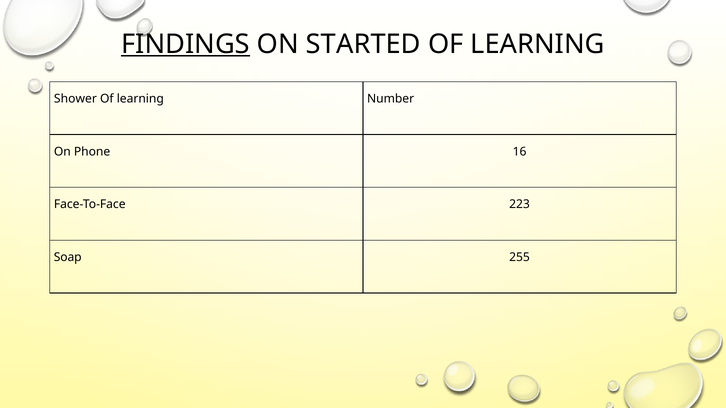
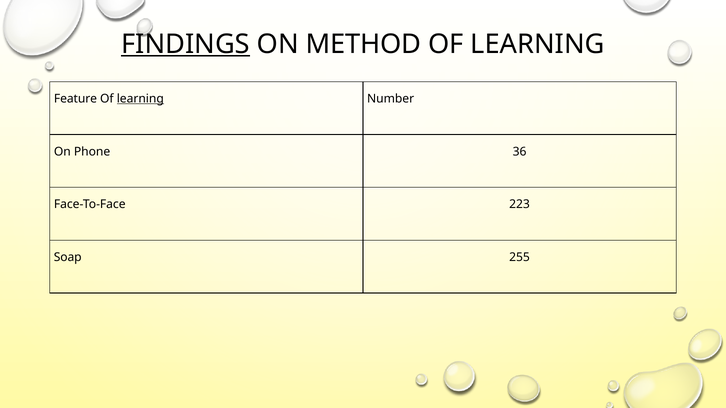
STARTED: STARTED -> METHOD (363, 44)
Shower: Shower -> Feature (76, 99)
learning underline: none -> present (140, 99)
16: 16 -> 36 (520, 152)
